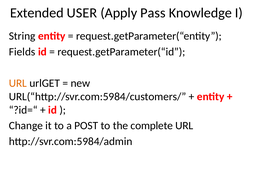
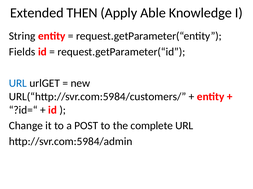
USER: USER -> THEN (82, 13)
Pass: Pass -> Able (153, 13)
URL colour: orange -> blue (18, 83)
